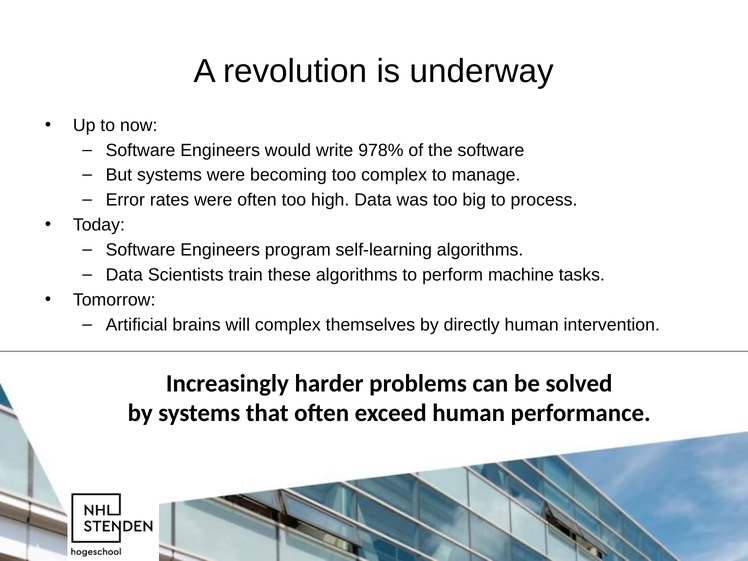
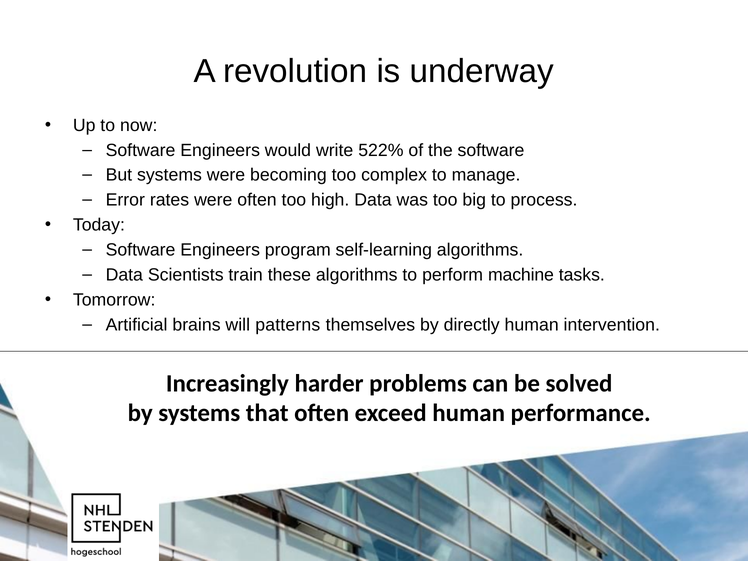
978%: 978% -> 522% (381, 150)
will complex: complex -> patterns (288, 325)
